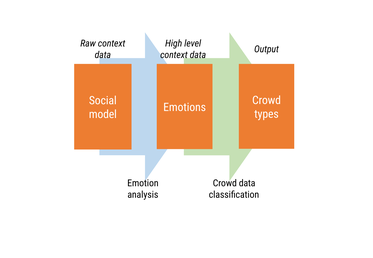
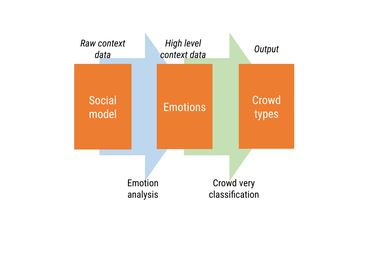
Crowd data: data -> very (247, 183)
